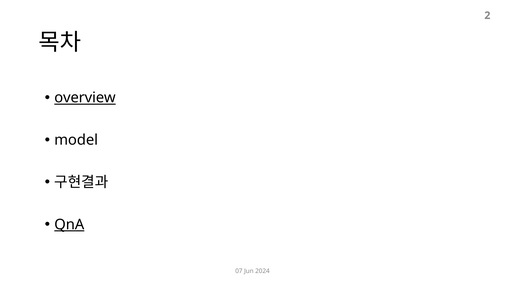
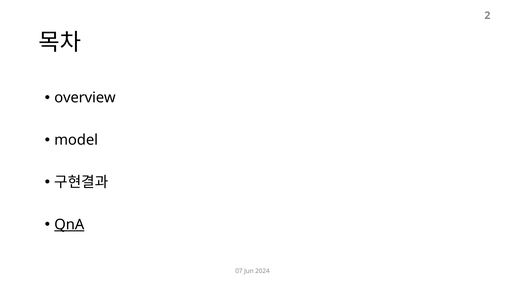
overview underline: present -> none (85, 98)
